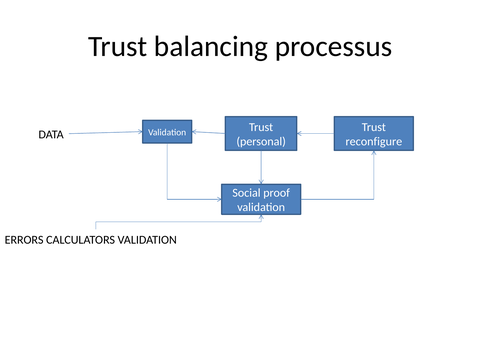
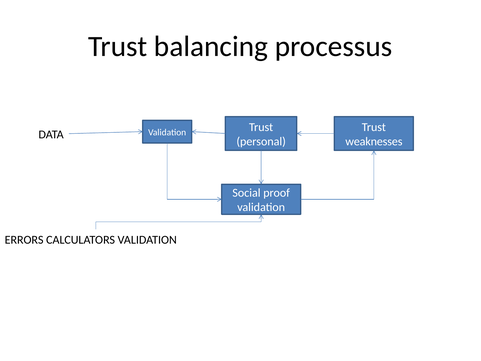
reconfigure: reconfigure -> weaknesses (374, 141)
